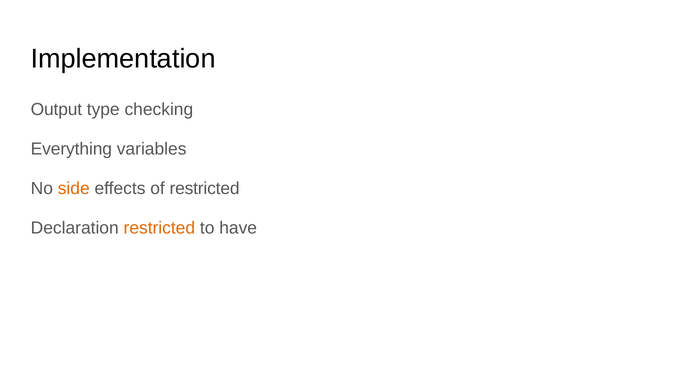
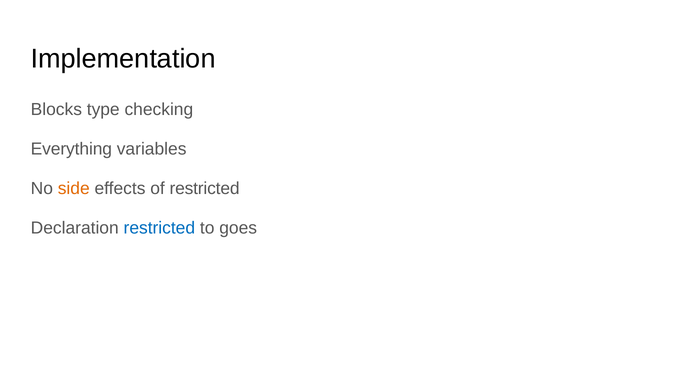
Output: Output -> Blocks (56, 110)
restricted colour: orange -> blue (159, 228)
have: have -> goes (238, 228)
